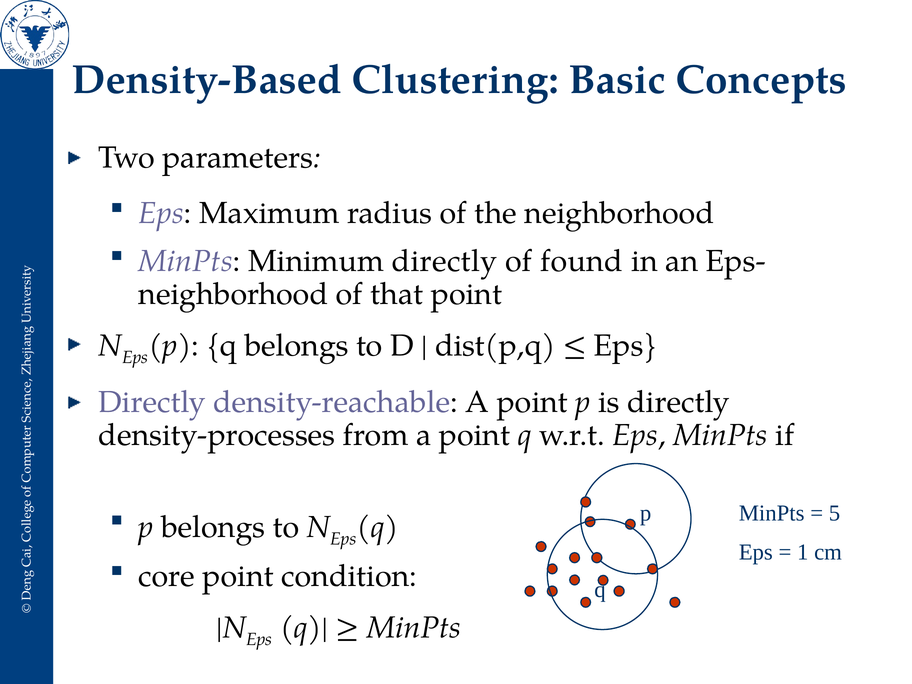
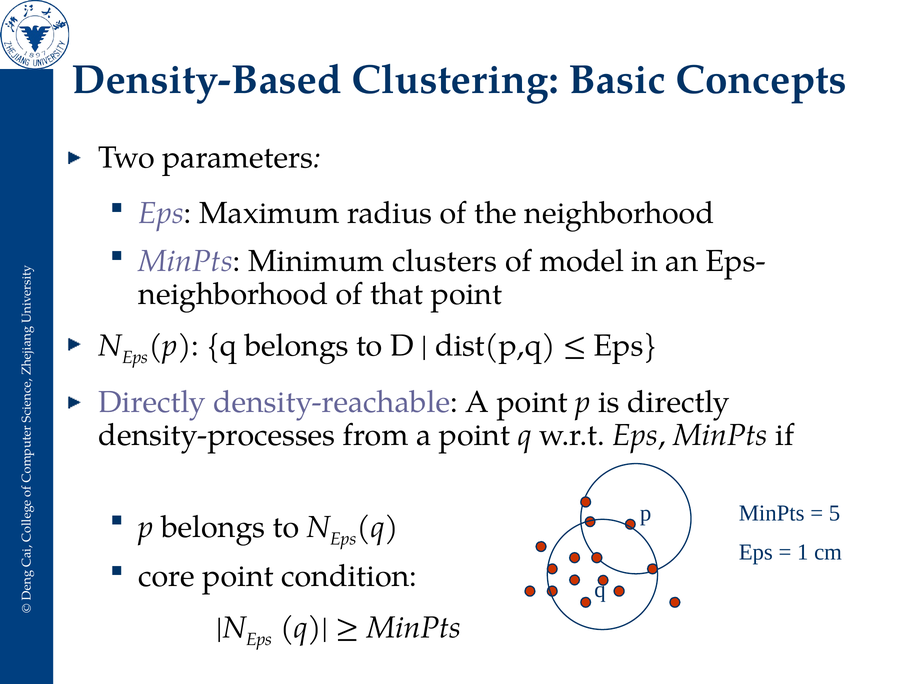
Minimum directly: directly -> clusters (445, 261)
found: found -> model (582, 261)
